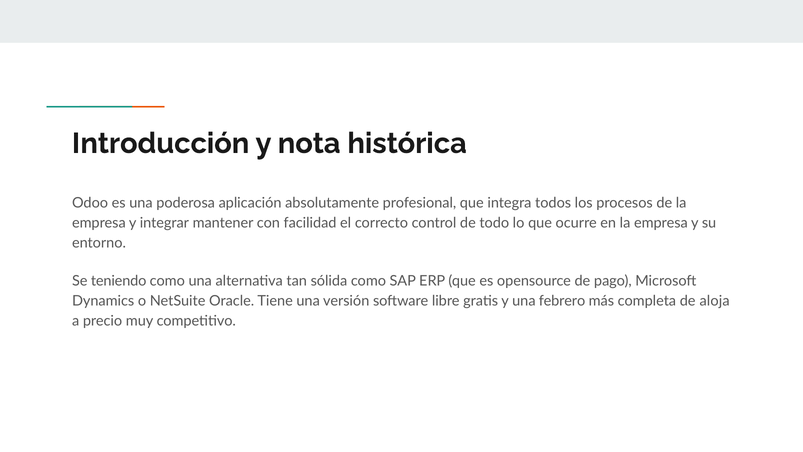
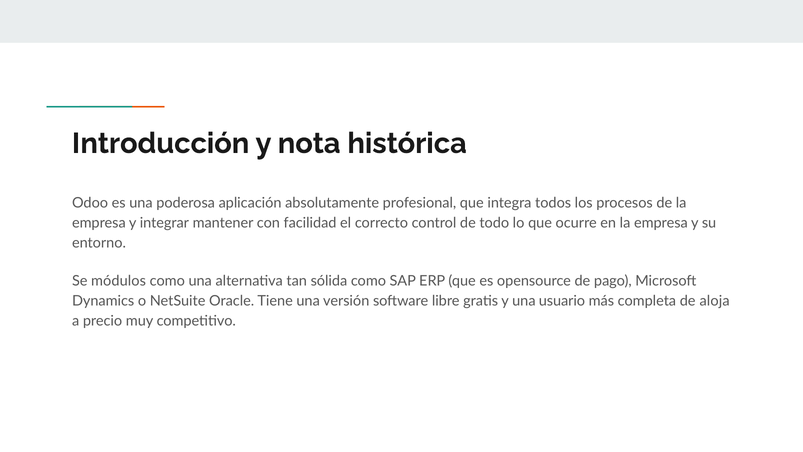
teniendo: teniendo -> módulos (119, 281)
febrero: febrero -> usuario (562, 301)
